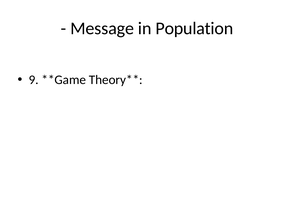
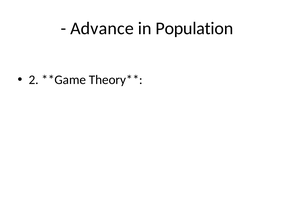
Message: Message -> Advance (102, 28)
9: 9 -> 2 (34, 80)
